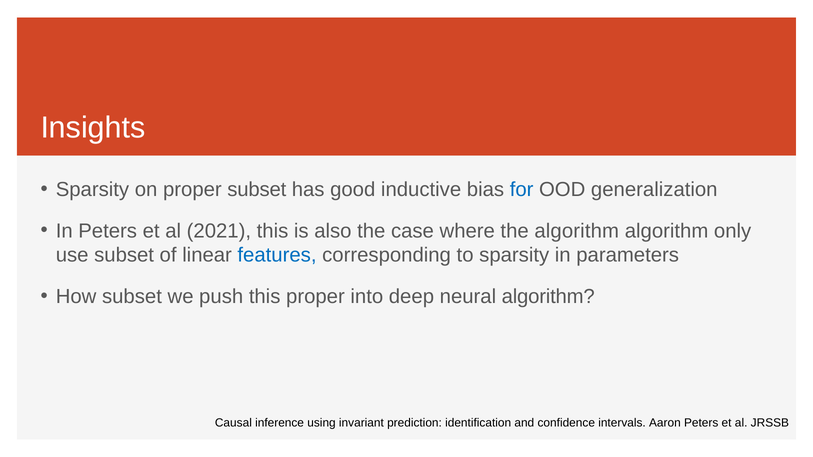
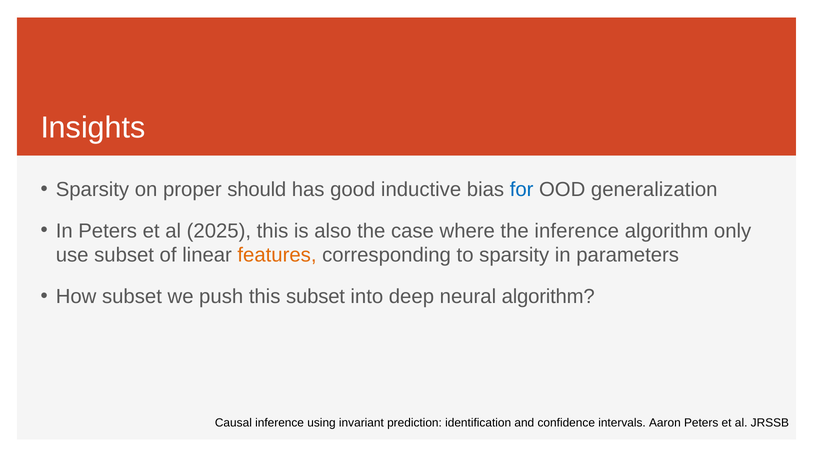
proper subset: subset -> should (257, 190)
2021: 2021 -> 2025 (219, 231)
the algorithm: algorithm -> inference (577, 231)
features colour: blue -> orange (277, 255)
this proper: proper -> subset (316, 297)
